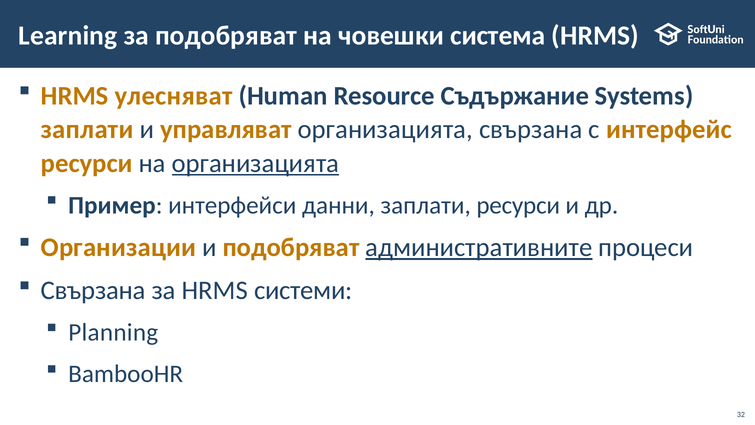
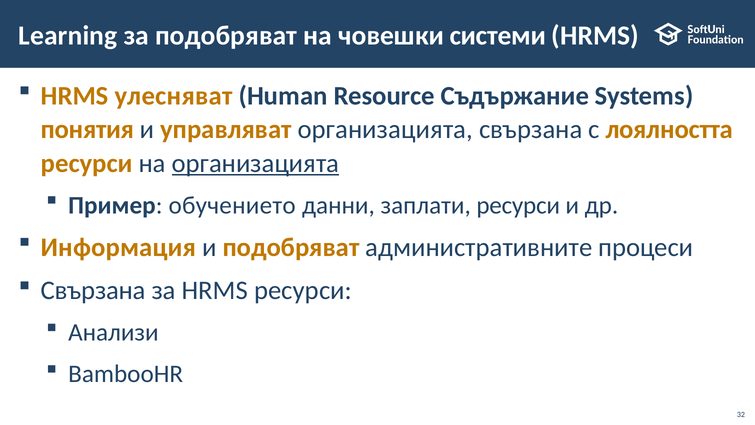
система: система -> системи (498, 35)
заплати: заплати -> понятия (87, 129)
интерфейс: интерфейс -> лоялността (669, 129)
интерфейси: интерфейси -> обучението (232, 205)
Организации: Организации -> Информация (118, 247)
административните underline: present -> none (479, 247)
HRMS системи: системи -> ресурси (303, 290)
Planning: Planning -> Анализи (113, 332)
